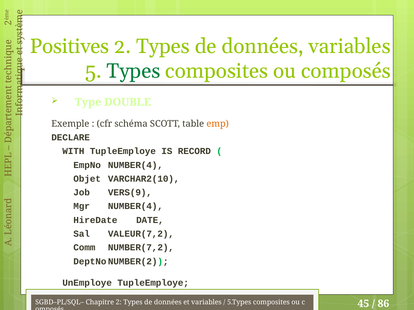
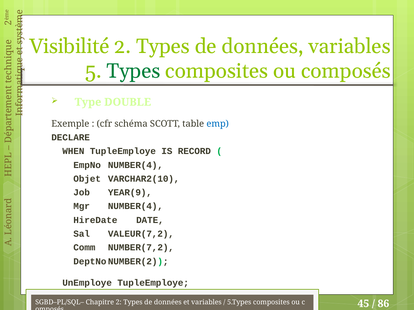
Positives: Positives -> Visibilité (70, 46)
emp colour: orange -> blue (218, 124)
WITH: WITH -> WHEN (73, 151)
VERS(9: VERS(9 -> YEAR(9 (130, 193)
